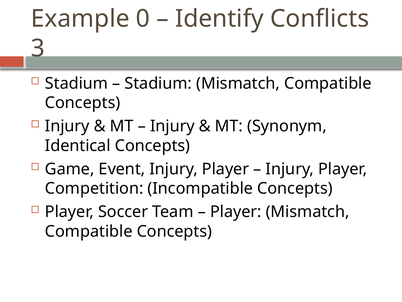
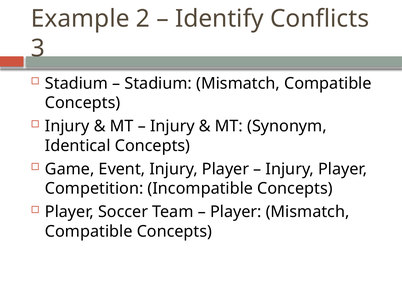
0: 0 -> 2 (143, 19)
